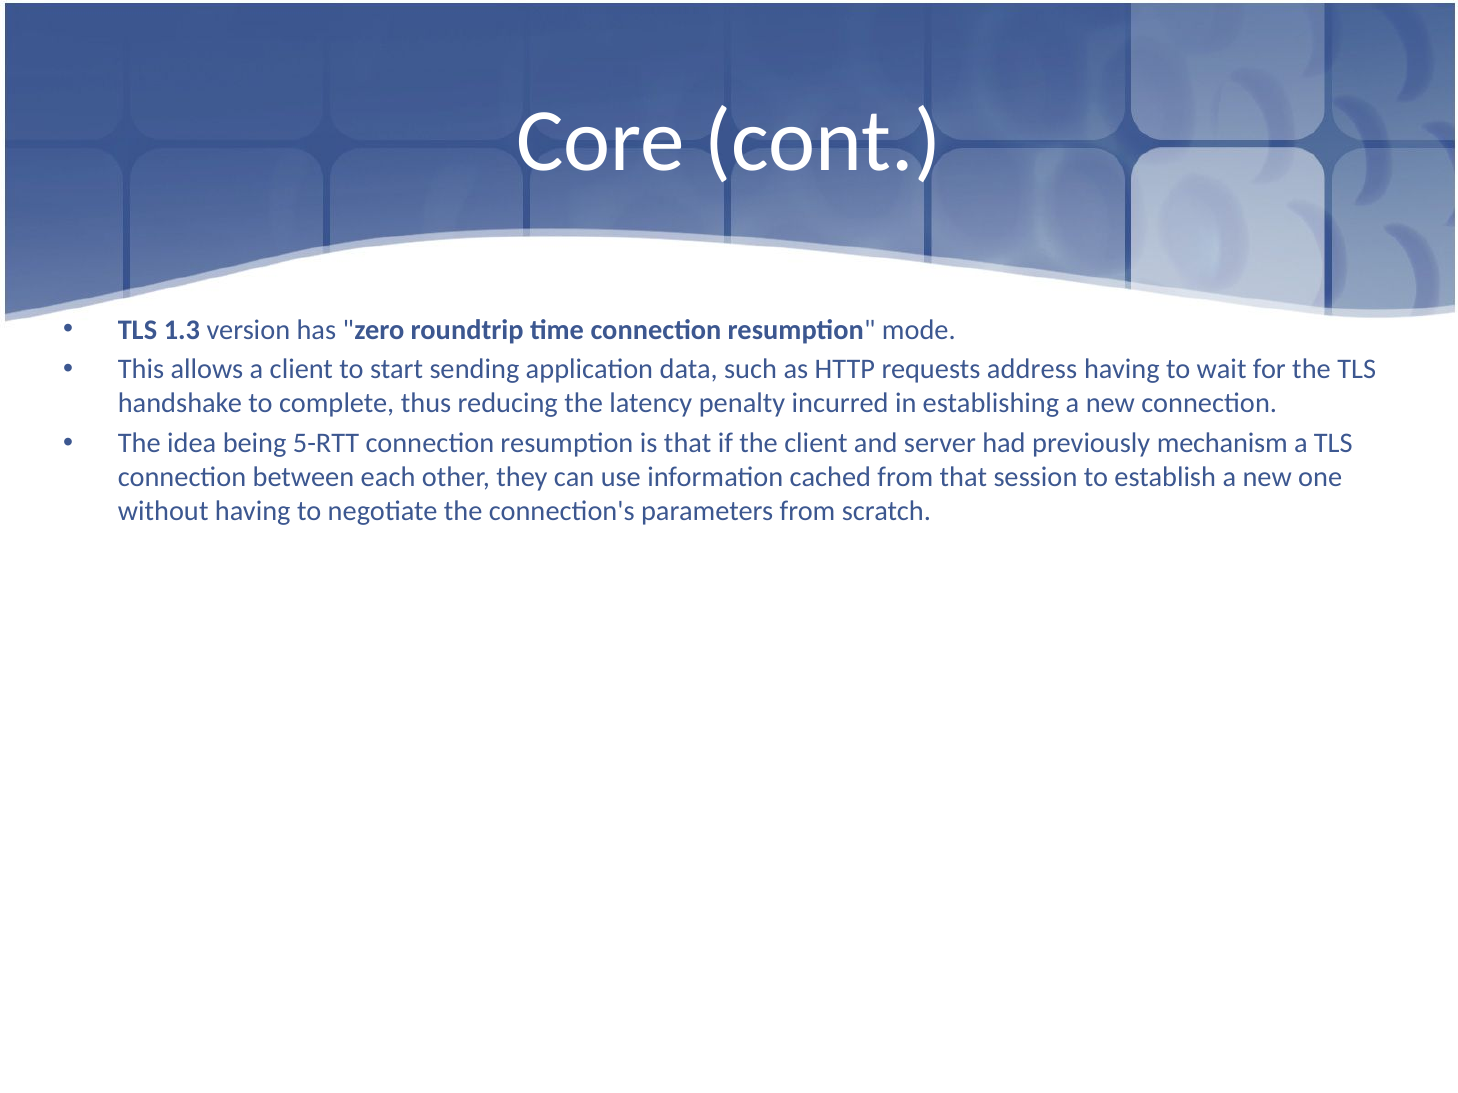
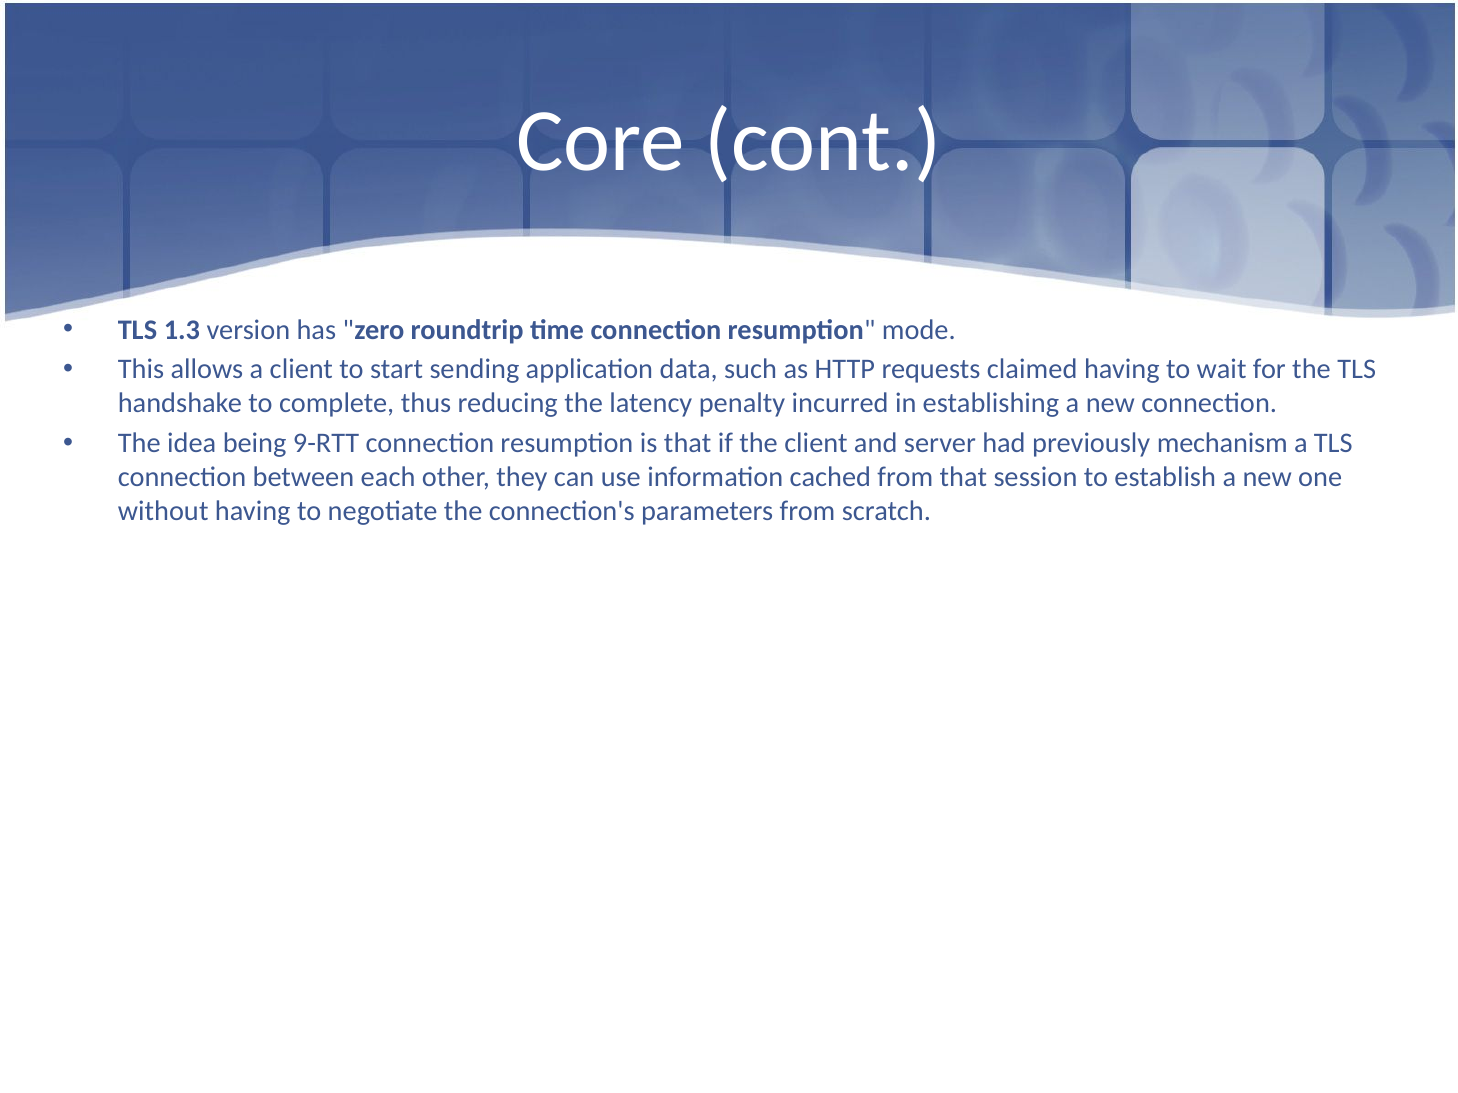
address: address -> claimed (1032, 370)
5-RTT: 5-RTT -> 9-RTT (326, 444)
